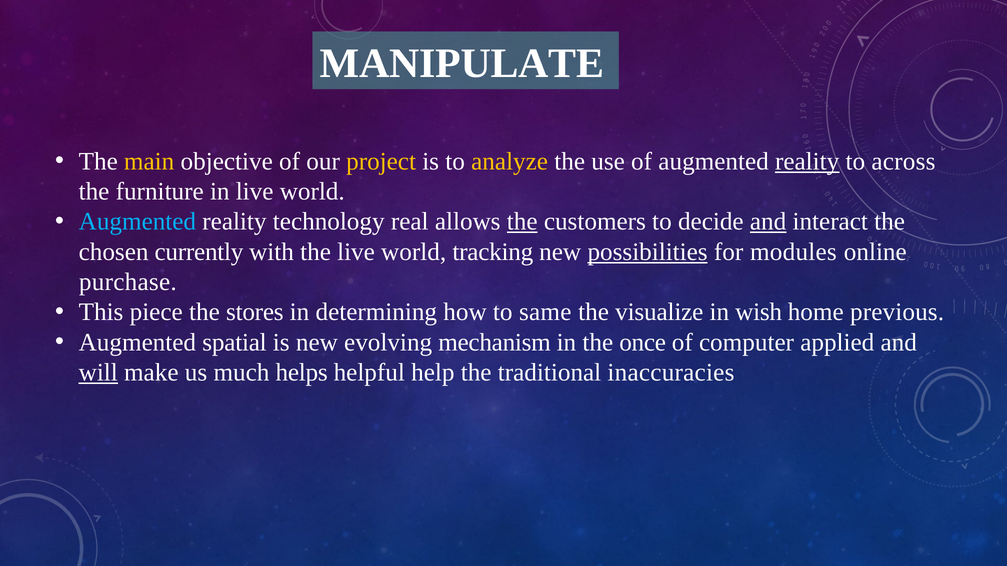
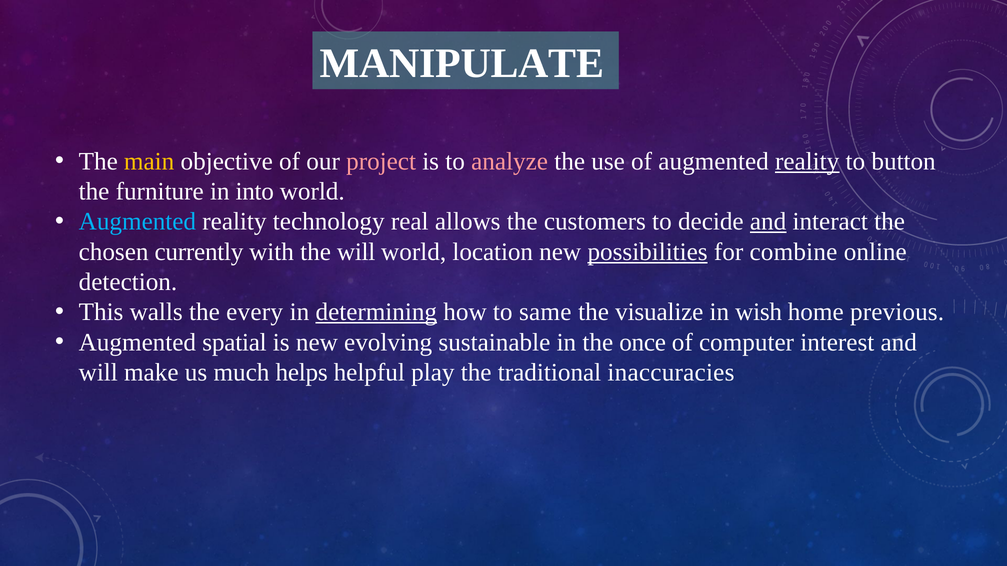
project colour: yellow -> pink (381, 161)
analyze colour: yellow -> pink (510, 161)
across: across -> button (904, 161)
in live: live -> into (255, 192)
the underline: present -> none (522, 222)
the live: live -> will (356, 252)
tracking: tracking -> location (493, 252)
modules: modules -> combine (793, 252)
purchase: purchase -> detection (128, 282)
piece: piece -> walls (156, 312)
stores: stores -> every (255, 312)
determining underline: none -> present (376, 312)
mechanism: mechanism -> sustainable (494, 343)
applied: applied -> interest (837, 343)
will underline: present -> none (98, 373)
help: help -> play (433, 373)
